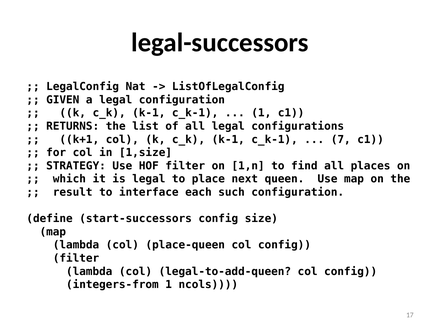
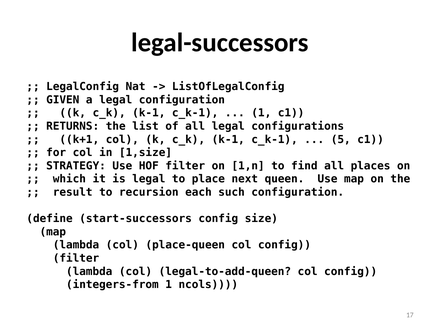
7: 7 -> 5 (341, 139)
interface: interface -> recursion (149, 192)
